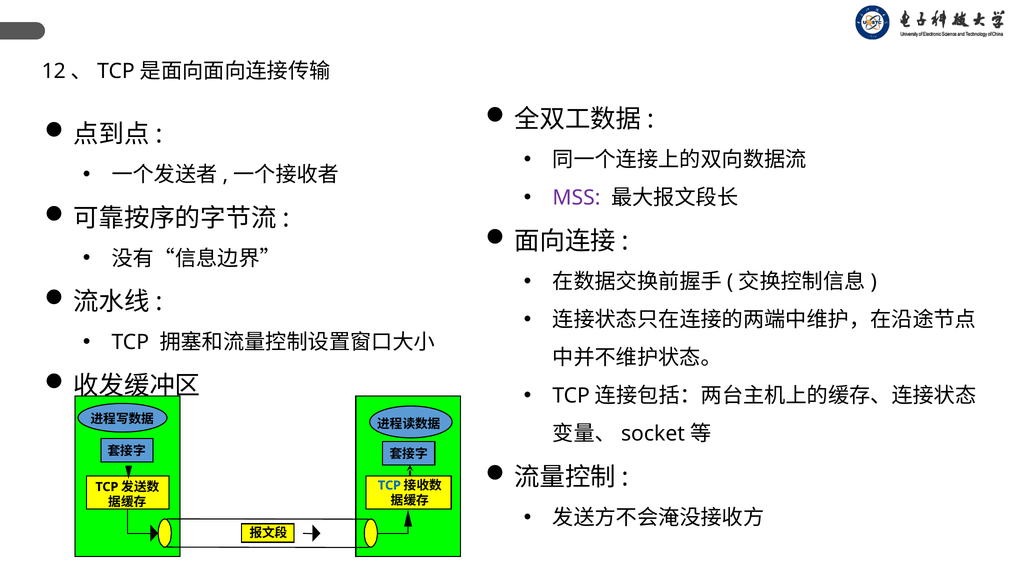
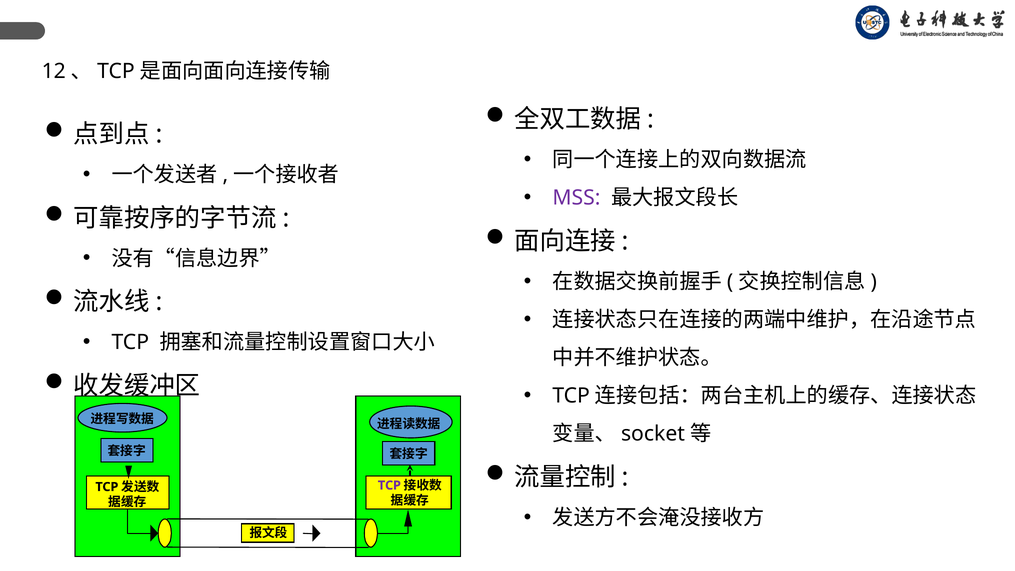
TCP colour: blue -> purple (389, 485)
